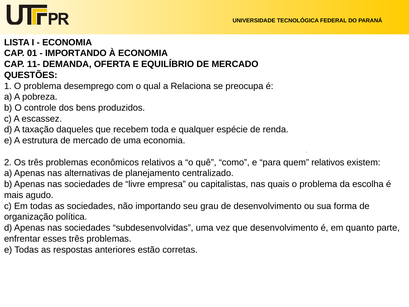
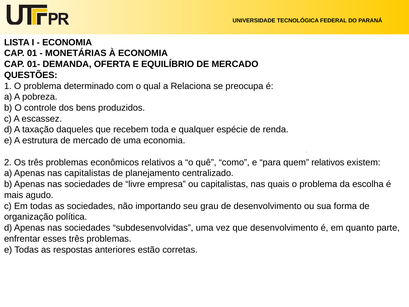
IMPORTANDO: IMPORTANDO -> MONETÁRIAS (76, 53)
11-: 11- -> 01- (34, 64)
desemprego: desemprego -> determinado (89, 86)
nas alternativas: alternativas -> capitalistas (87, 173)
